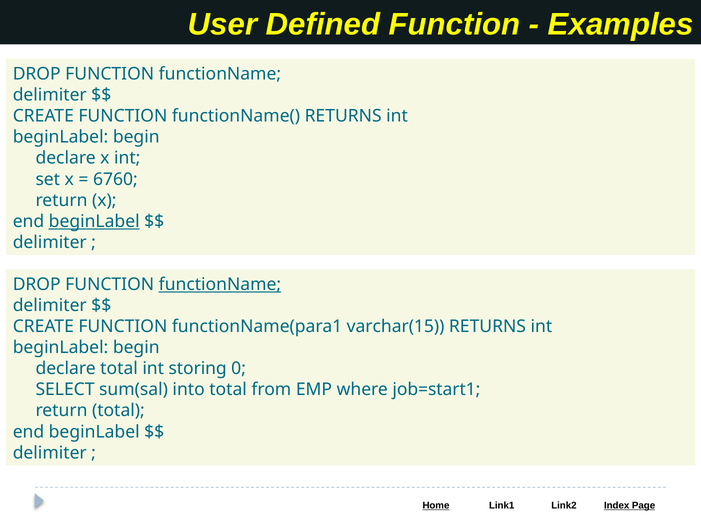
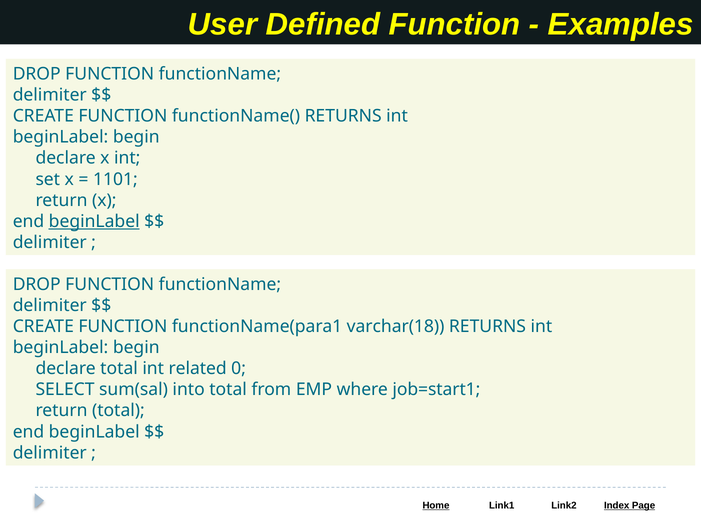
6760: 6760 -> 1101 (115, 179)
functionName underline: present -> none (220, 284)
varchar(15: varchar(15 -> varchar(18 (396, 326)
storing: storing -> related (198, 368)
